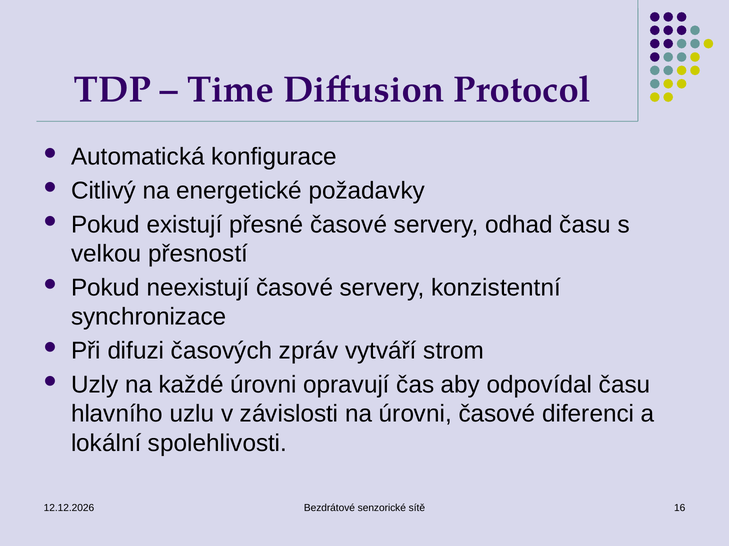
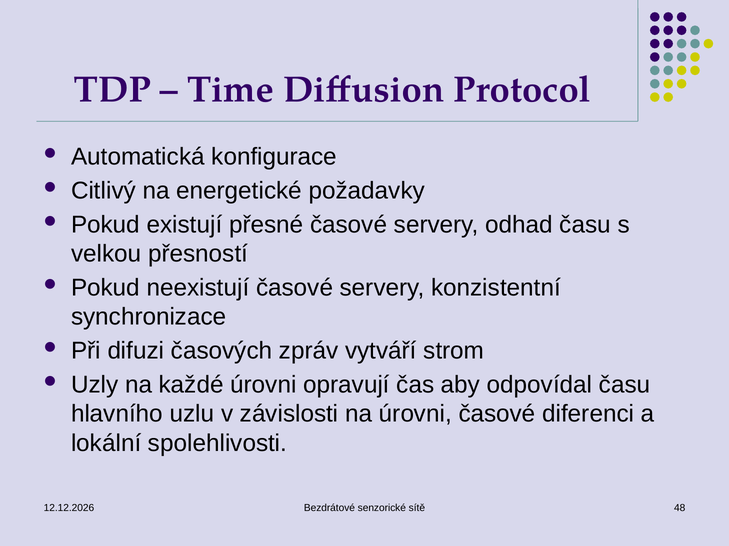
16: 16 -> 48 (680, 509)
